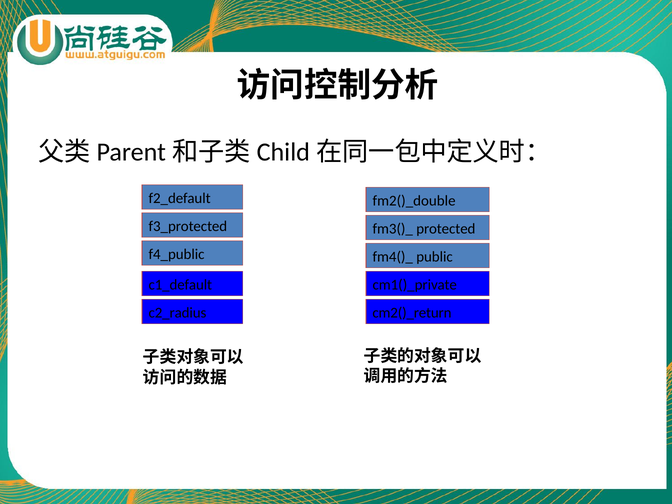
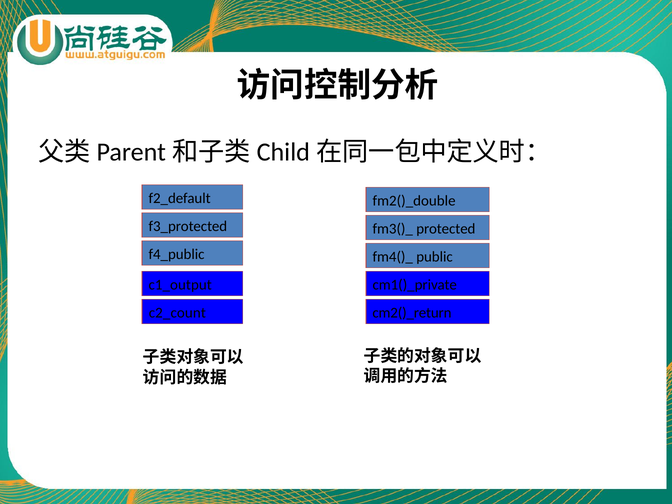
c1_default: c1_default -> c1_output (180, 285)
c2_radius: c2_radius -> c2_count (177, 313)
